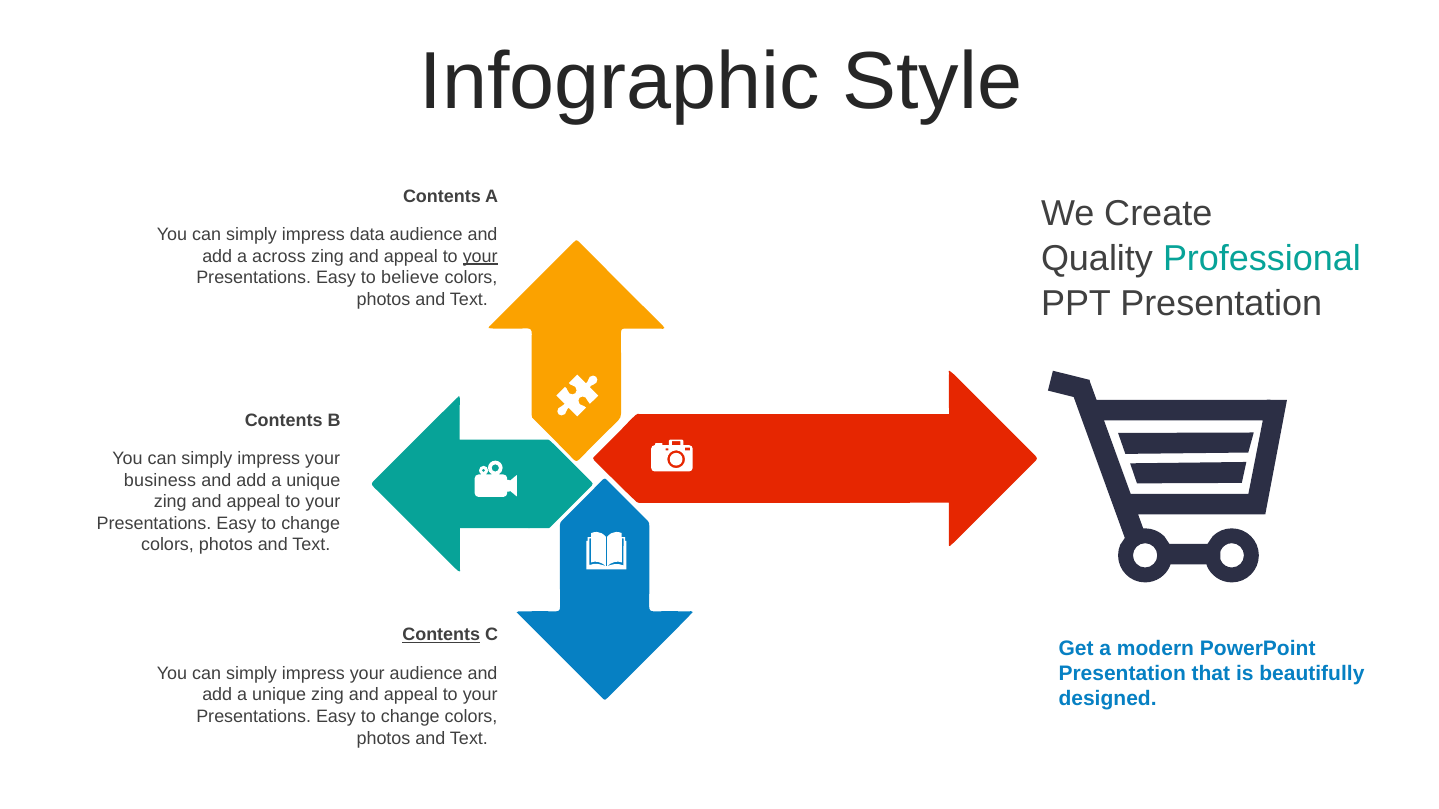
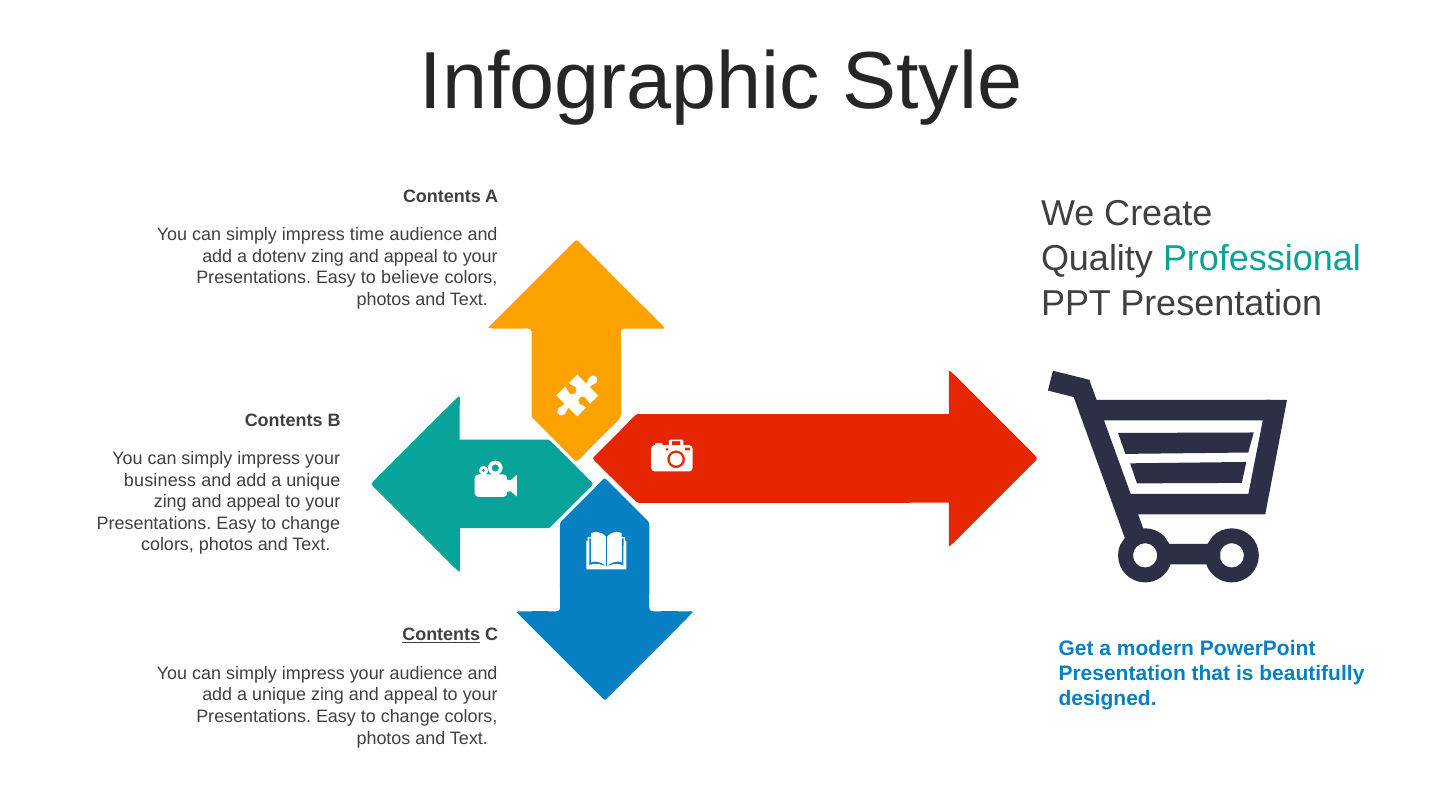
data: data -> time (367, 235)
across: across -> dotenv (279, 256)
your underline: present -> none (480, 256)
